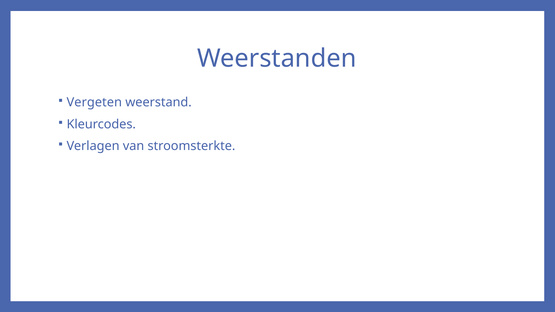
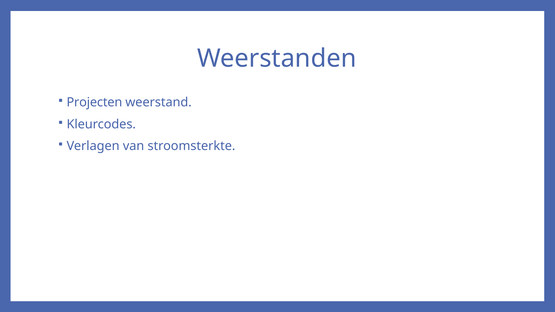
Vergeten: Vergeten -> Projecten (94, 103)
